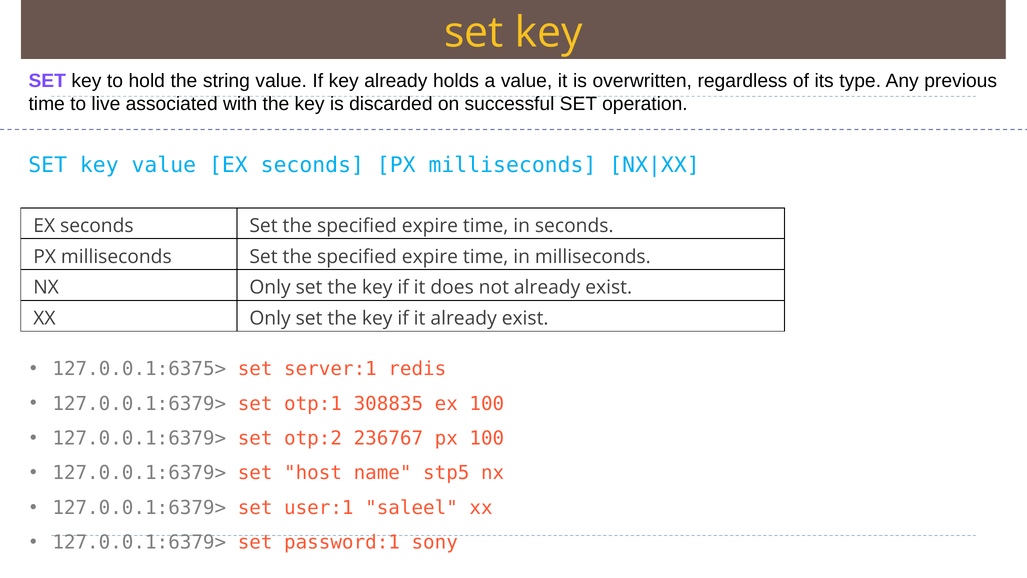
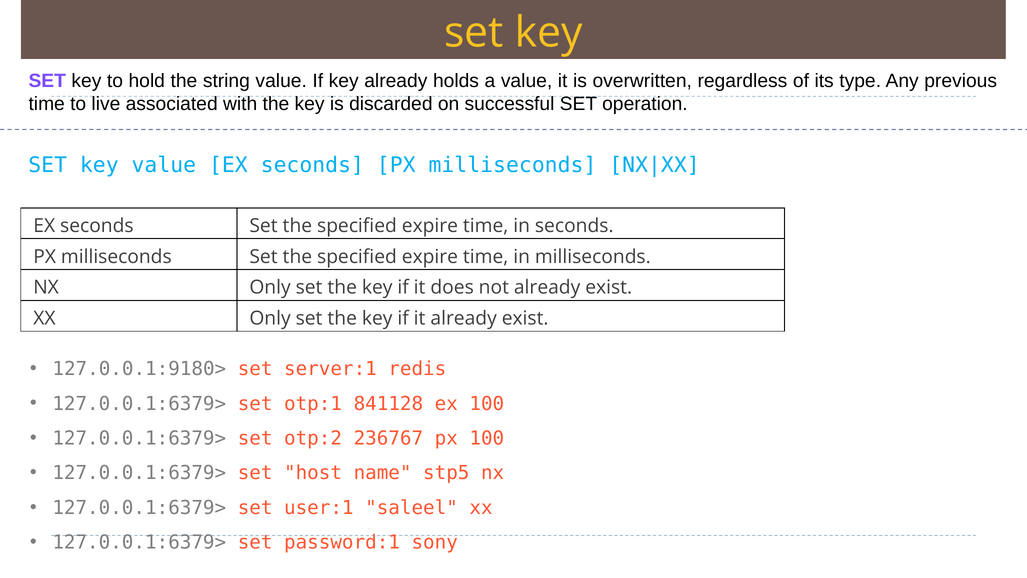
127.0.0.1:6375>: 127.0.0.1:6375> -> 127.0.0.1:9180> (139, 369)
308835: 308835 -> 841128 (388, 403)
